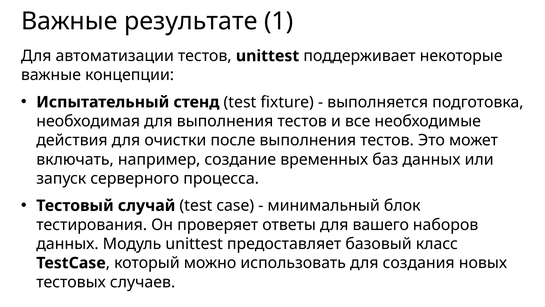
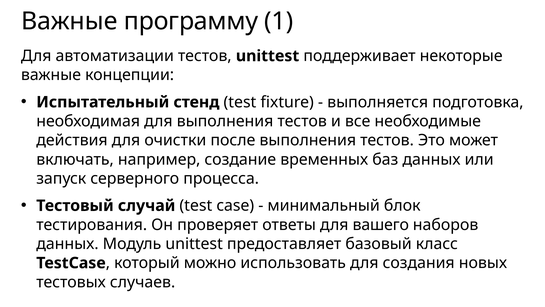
результате: результате -> программу (191, 21)
